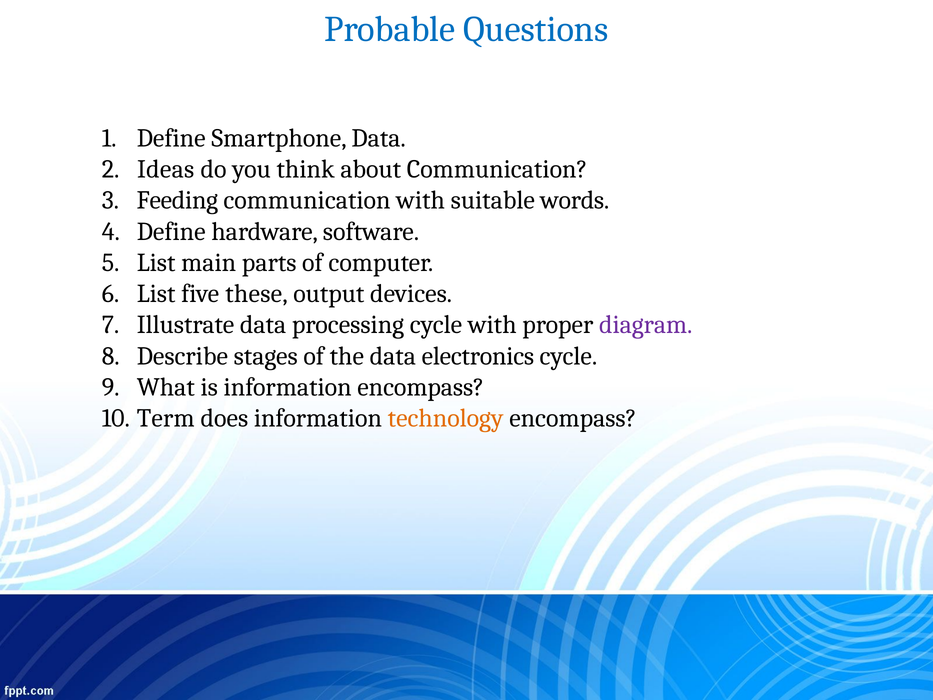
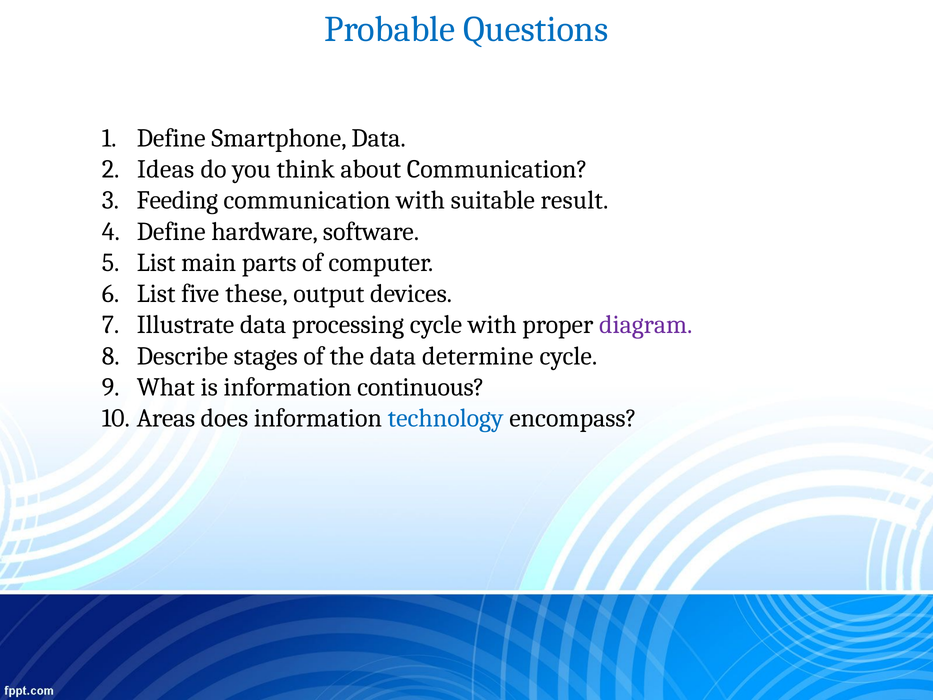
words: words -> result (574, 200)
electronics: electronics -> determine (478, 356)
information encompass: encompass -> continuous (421, 387)
Term: Term -> Areas (166, 418)
technology colour: orange -> blue (446, 418)
